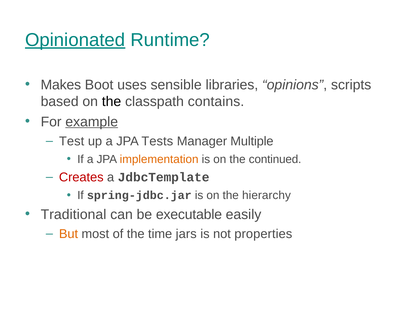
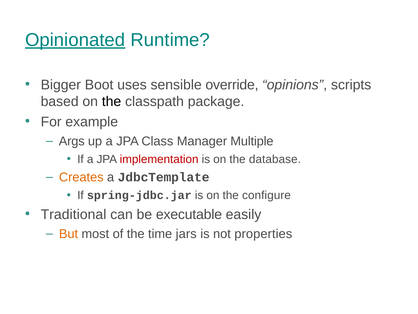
Makes: Makes -> Bigger (61, 85)
libraries: libraries -> override (232, 85)
contains: contains -> package (216, 101)
example underline: present -> none (92, 122)
Test: Test -> Args (72, 141)
Tests: Tests -> Class (157, 141)
implementation colour: orange -> red (159, 159)
continued: continued -> database (275, 159)
Creates colour: red -> orange (81, 177)
hierarchy: hierarchy -> configure (267, 195)
